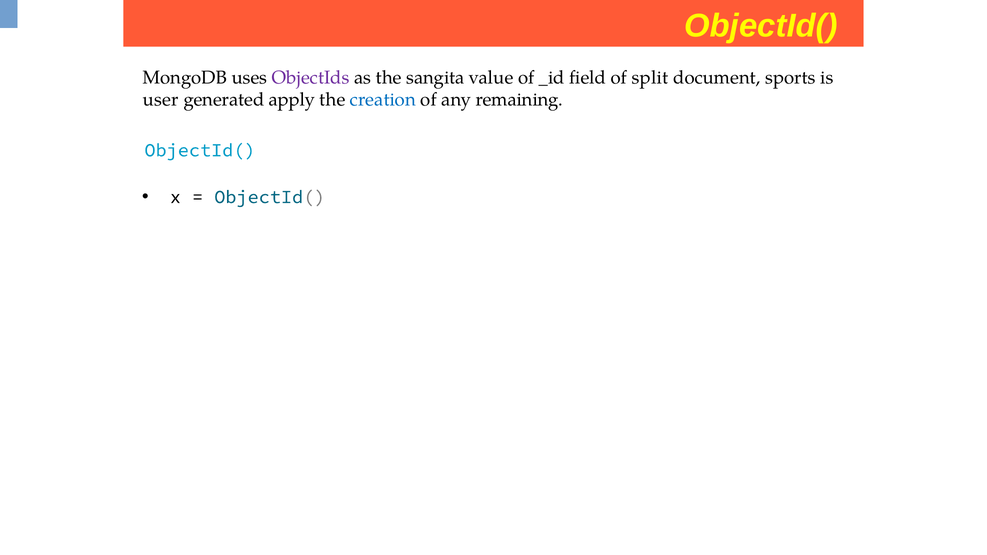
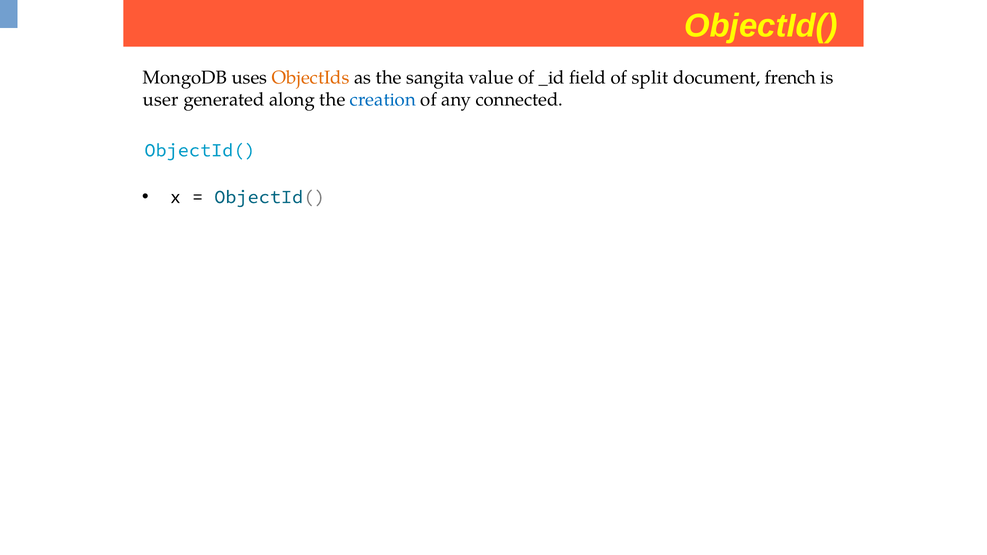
ObjectIds colour: purple -> orange (311, 78)
sports: sports -> french (791, 78)
apply: apply -> along (292, 100)
remaining: remaining -> connected (519, 100)
